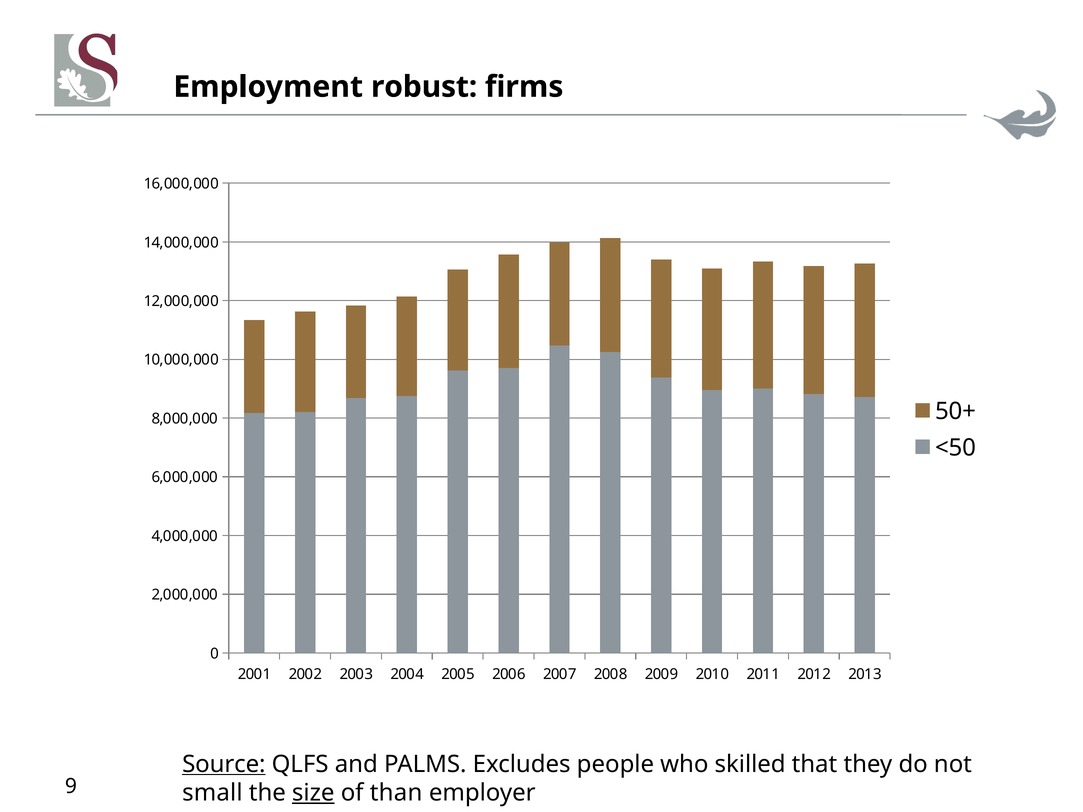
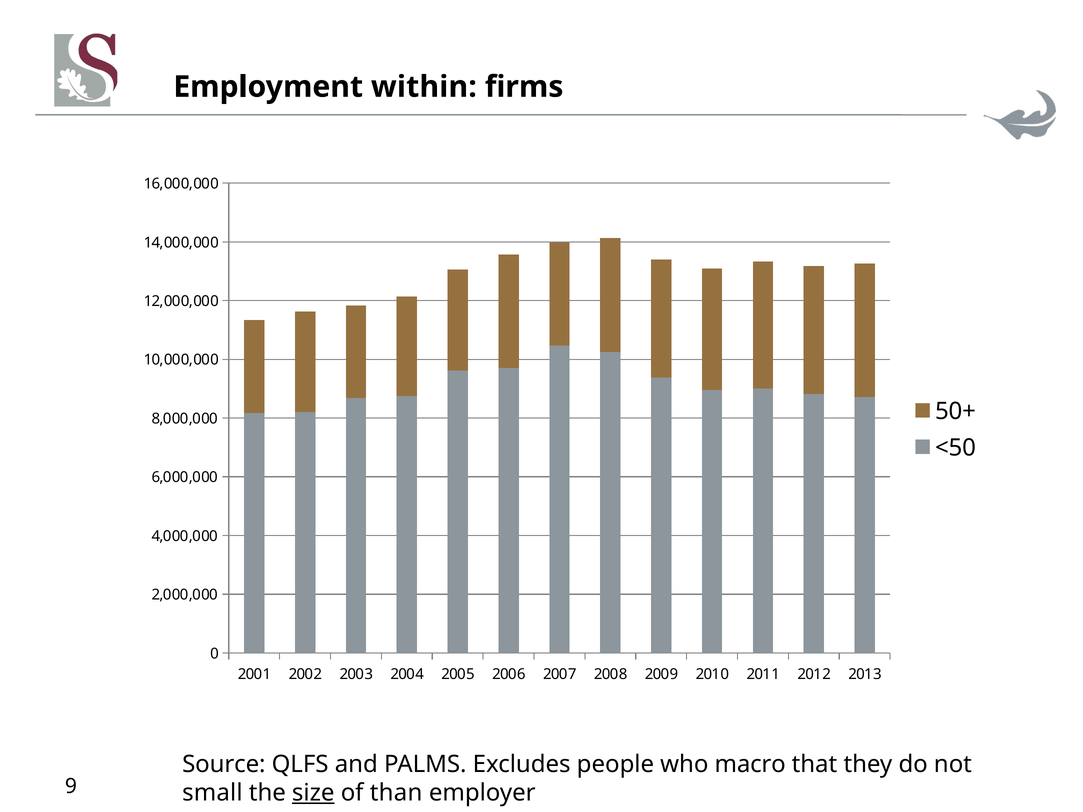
robust: robust -> within (424, 87)
Source underline: present -> none (224, 764)
skilled: skilled -> macro (750, 764)
